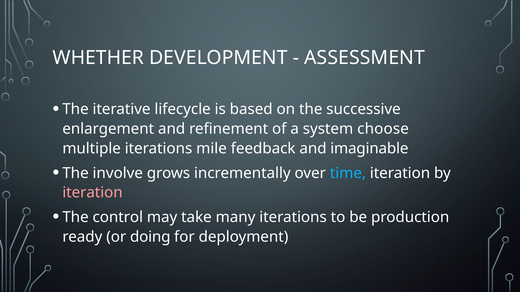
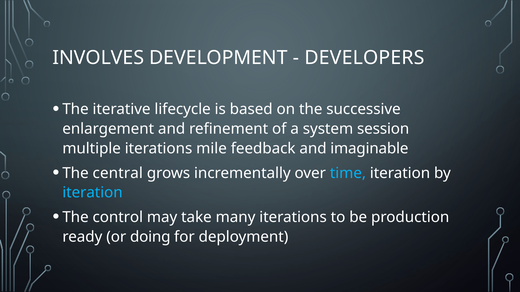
WHETHER: WHETHER -> INVOLVES (98, 58)
ASSESSMENT: ASSESSMENT -> DEVELOPERS (364, 58)
choose: choose -> session (383, 129)
involve: involve -> central (118, 173)
iteration colour: pink -> light blue (92, 193)
